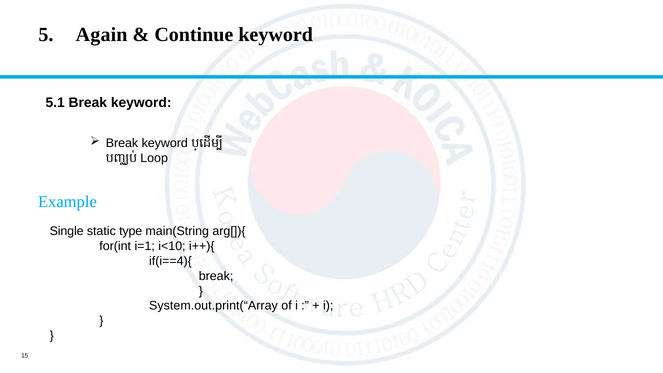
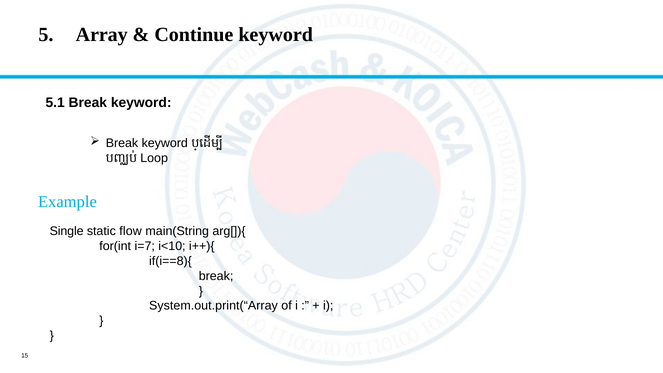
Again: Again -> Array (102, 34)
type: type -> flow (131, 231)
i=1: i=1 -> i=7 (145, 246)
if(i==4){: if(i==4){ -> if(i==8){ (170, 261)
